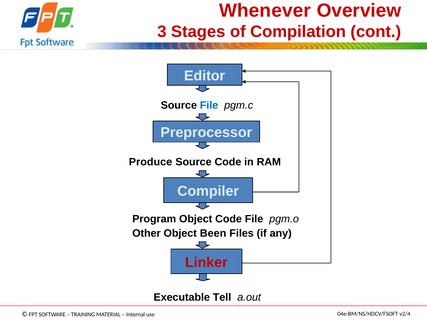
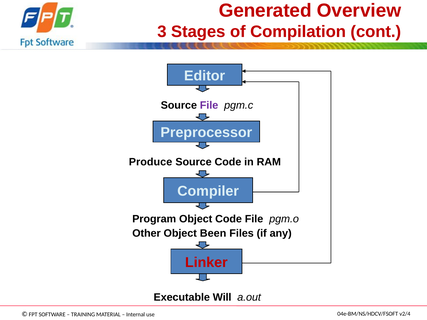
Whenever: Whenever -> Generated (265, 11)
File colour: blue -> purple (209, 105)
Tell: Tell -> Will (222, 297)
